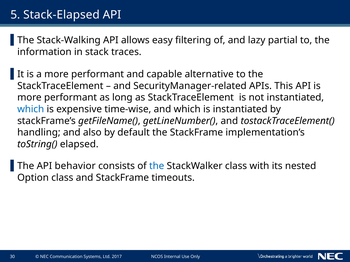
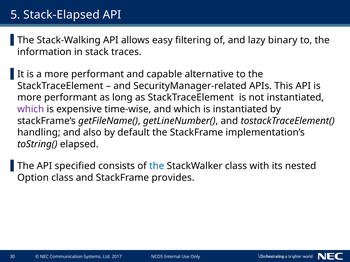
partial: partial -> binary (283, 40)
which colour: blue -> purple (31, 109)
behavior: behavior -> specified (75, 166)
timeouts: timeouts -> provides (173, 178)
